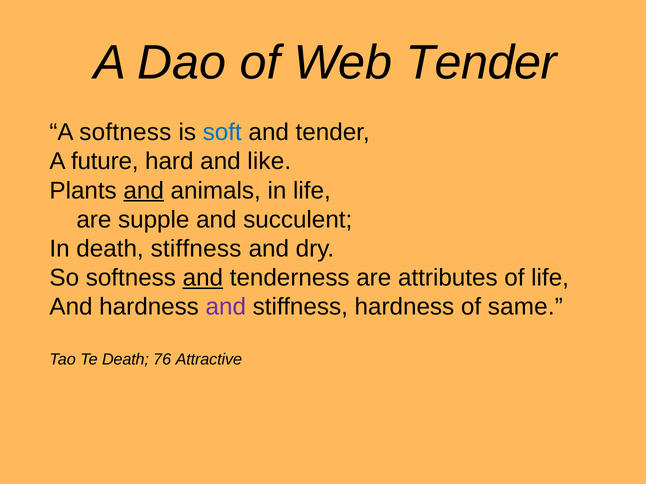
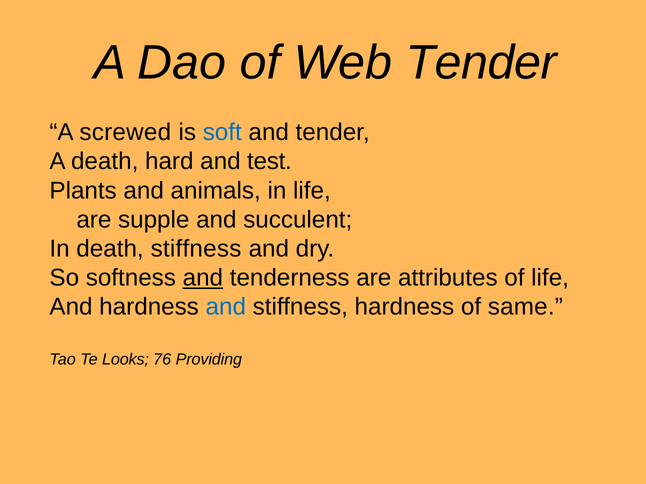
A softness: softness -> screwed (125, 133)
A future: future -> death (105, 162)
like: like -> test (269, 162)
and underline: present -> none (144, 191)
and colour: purple -> blue (226, 307)
Te Death: Death -> Looks (126, 360)
Attractive: Attractive -> Providing (209, 360)
